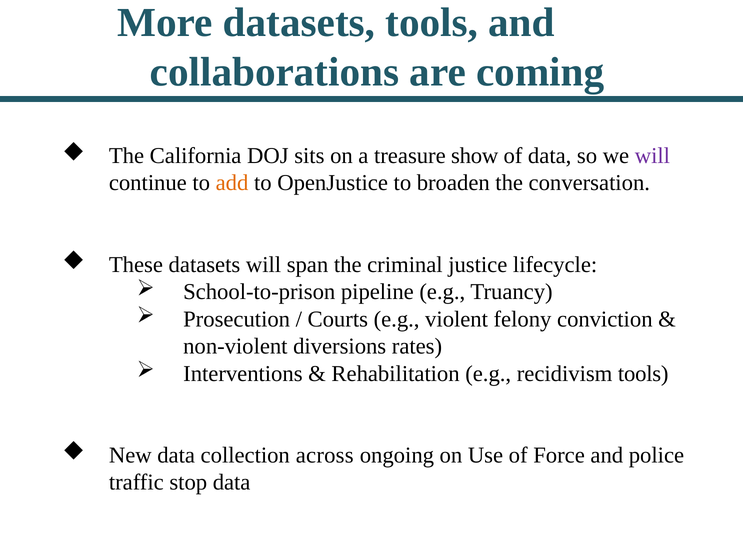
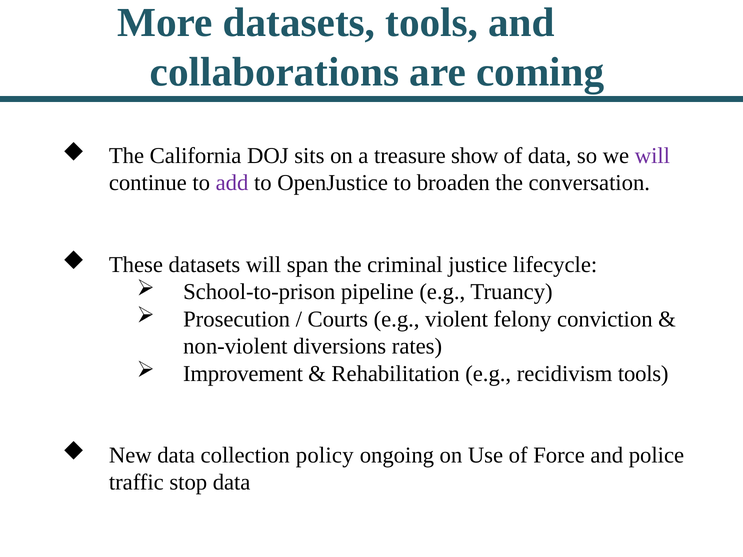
add colour: orange -> purple (232, 183)
Interventions: Interventions -> Improvement (243, 374)
across: across -> policy (325, 455)
